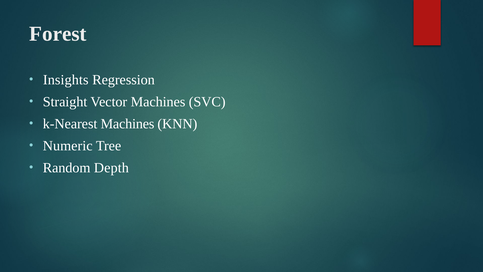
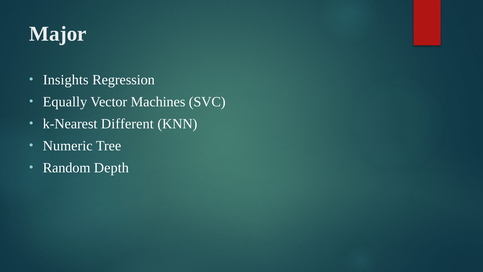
Forest: Forest -> Major (58, 34)
Straight: Straight -> Equally (65, 102)
k-Nearest Machines: Machines -> Different (127, 124)
